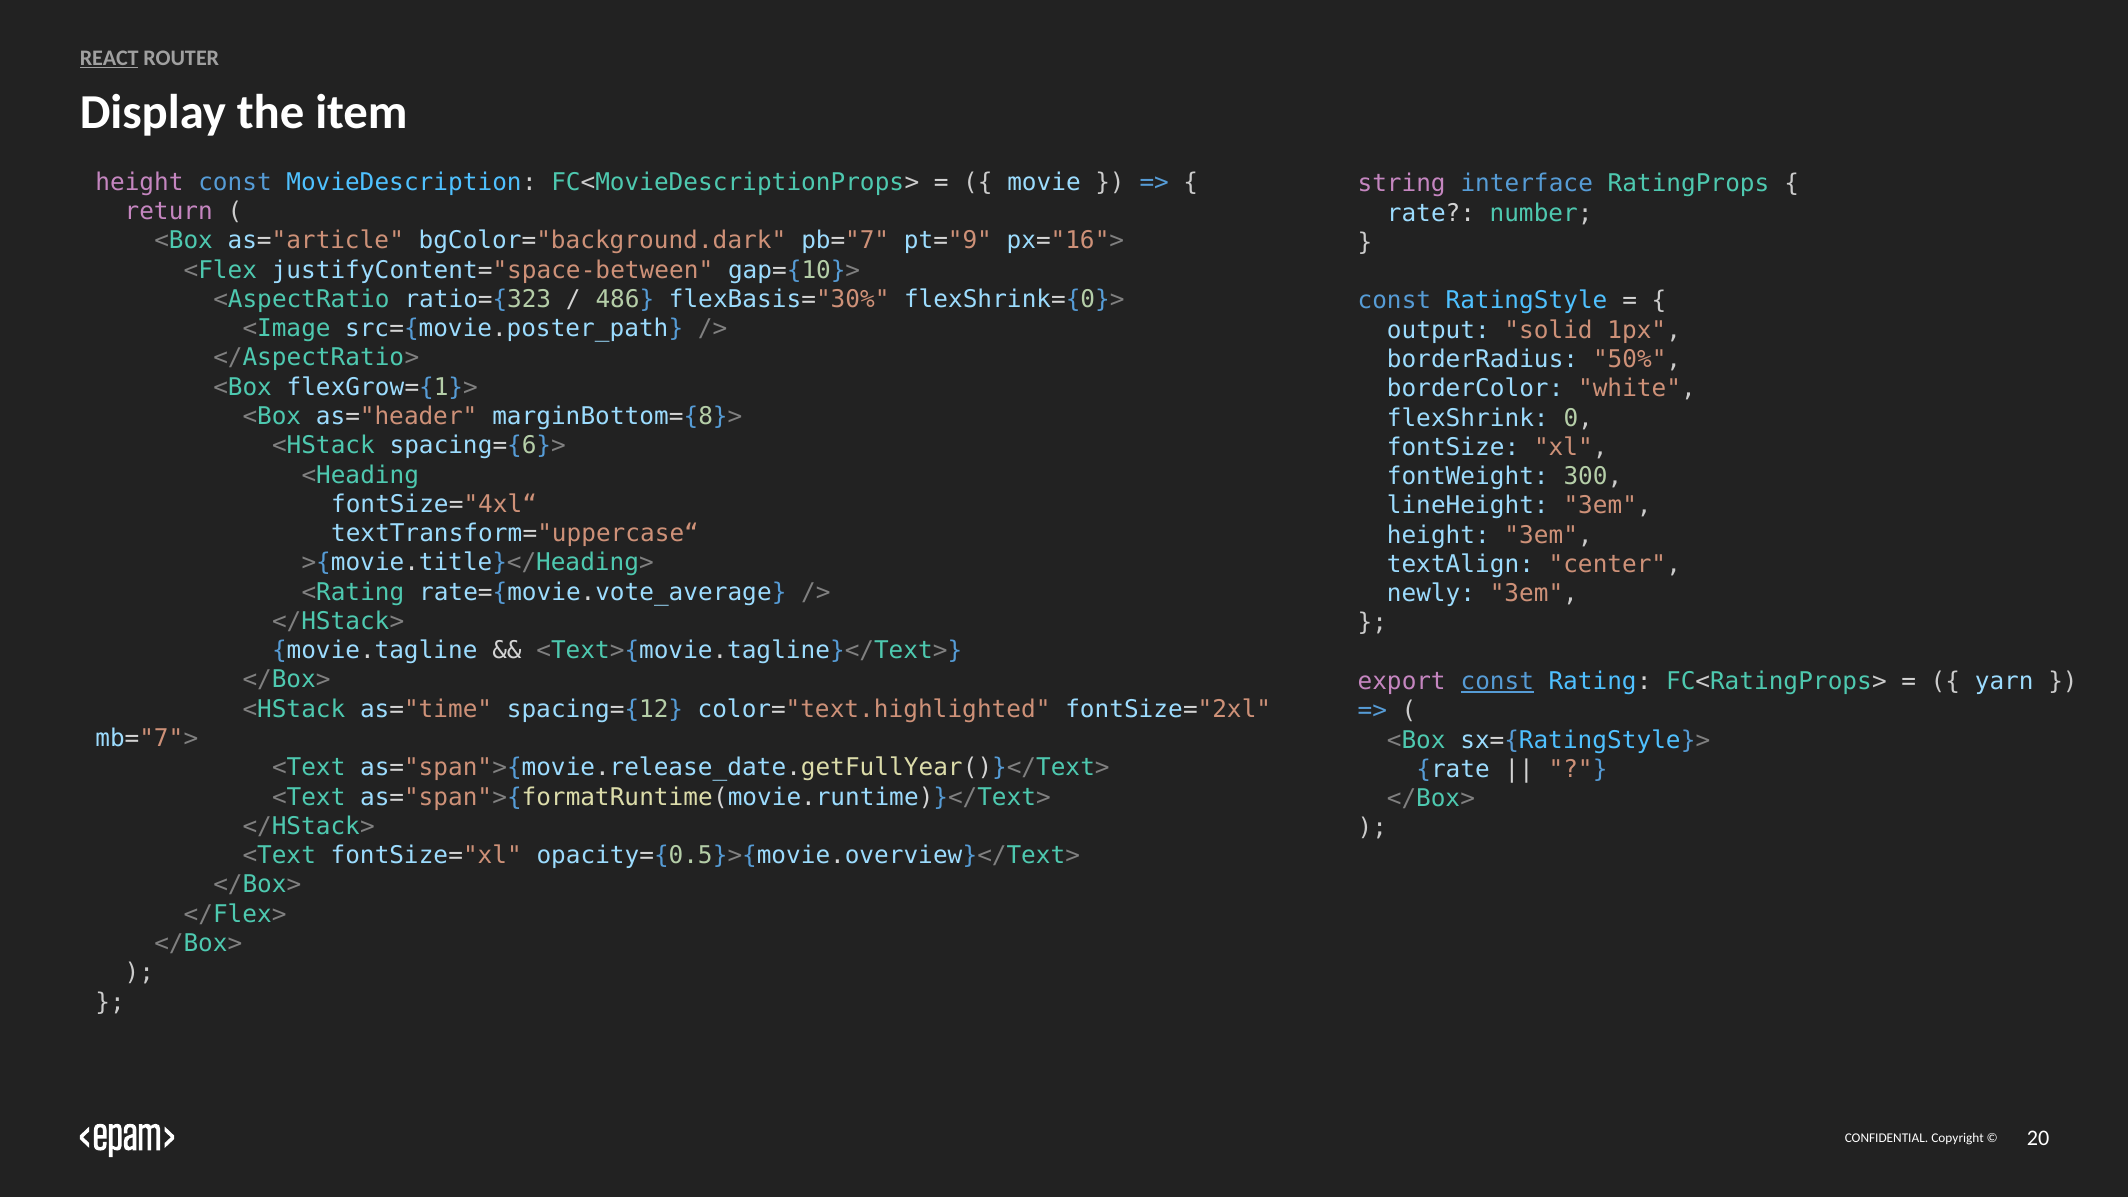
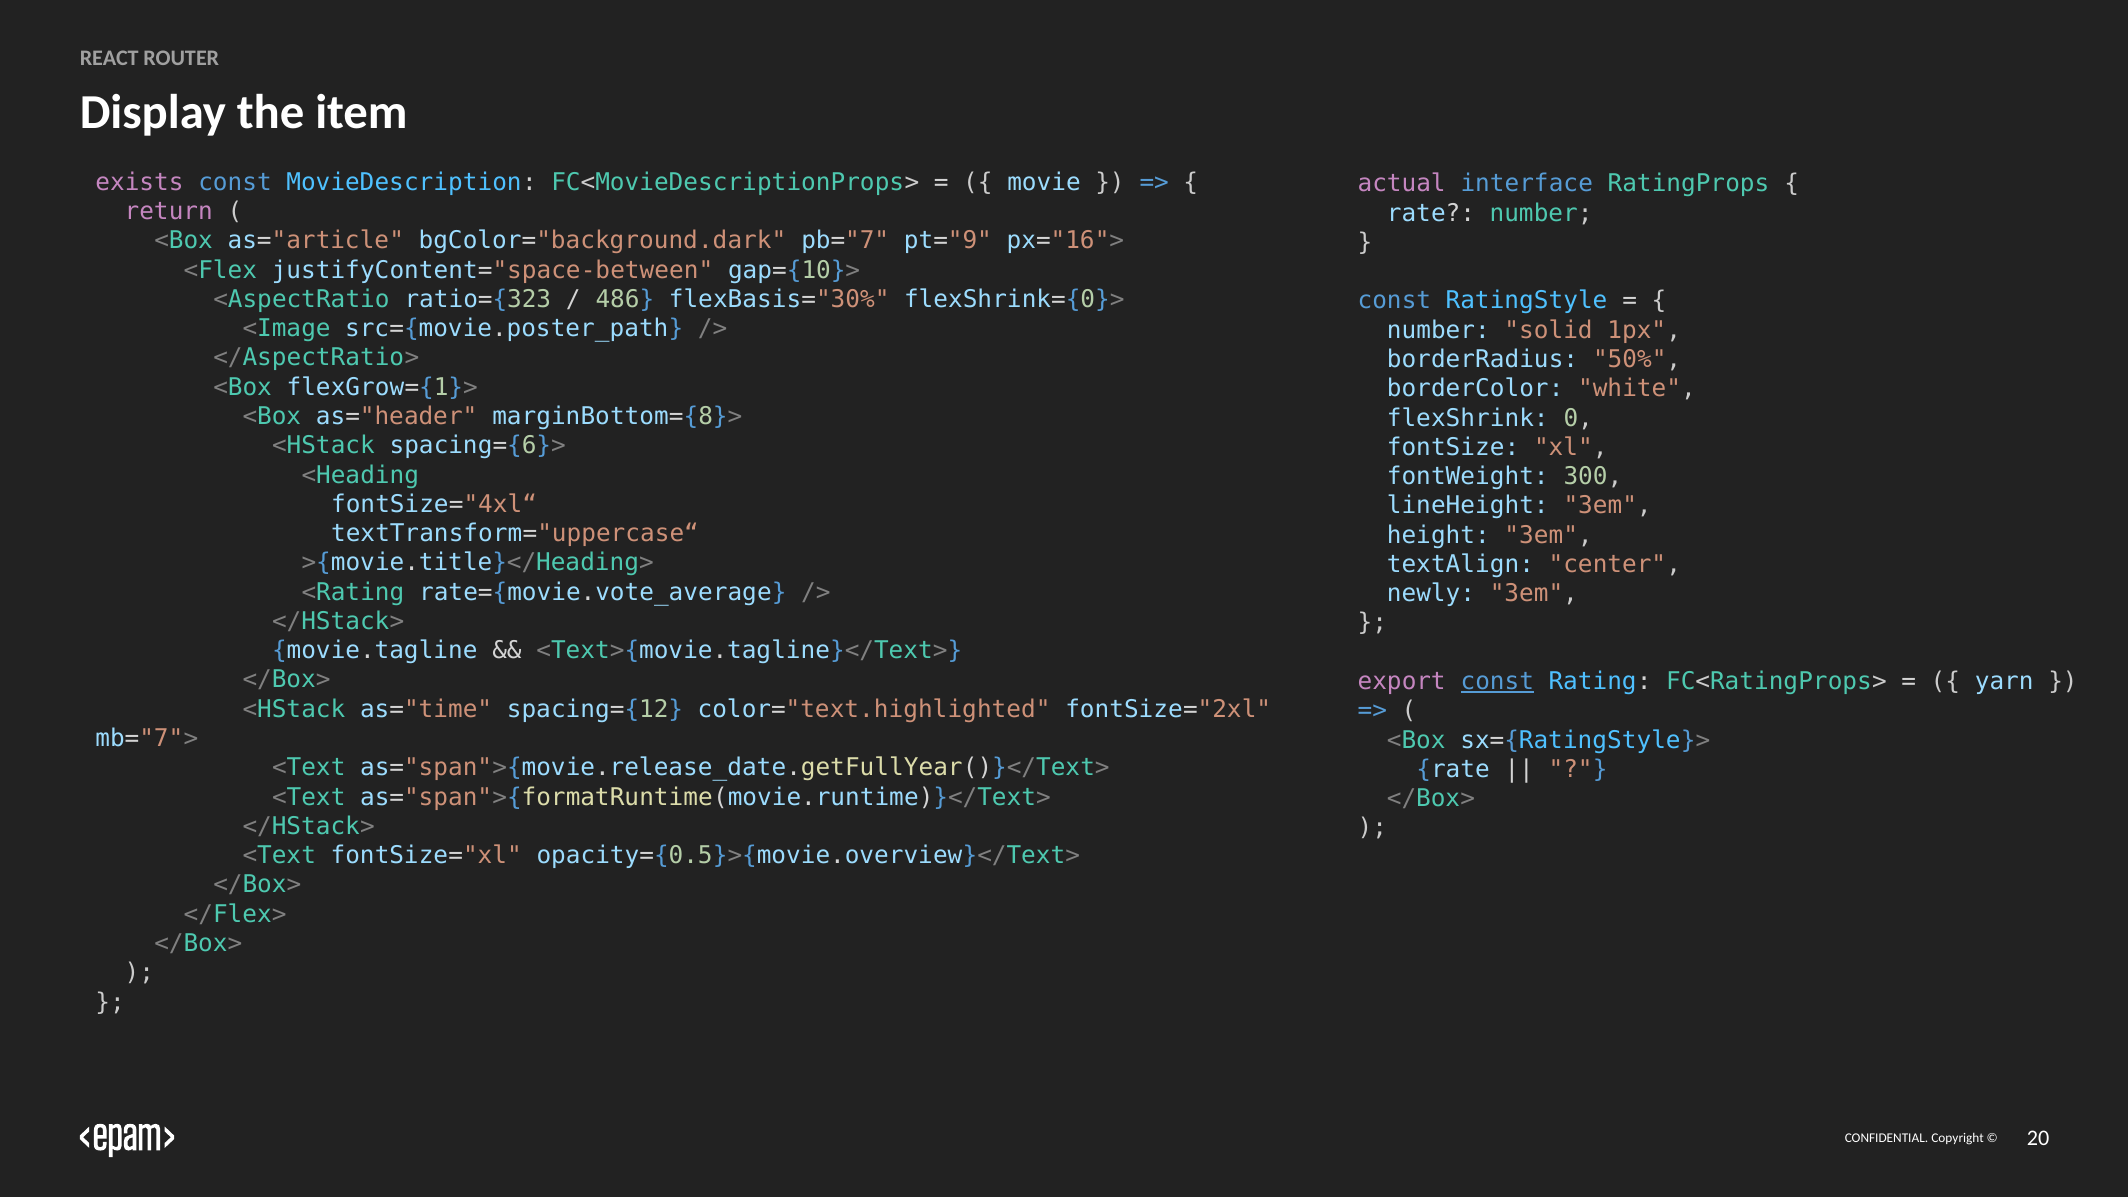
REACT underline: present -> none (109, 58)
height: height -> exists (139, 182)
string: string -> actual (1402, 184)
output: output -> number (1438, 330)
